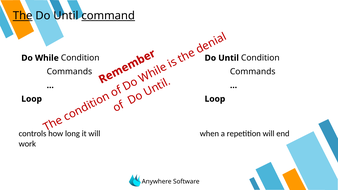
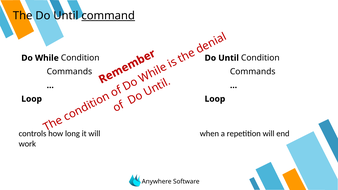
The underline: present -> none (23, 16)
